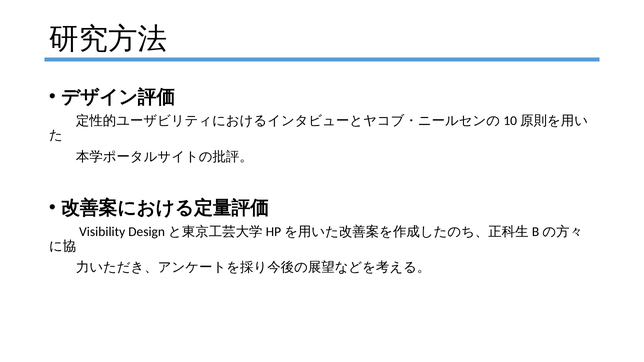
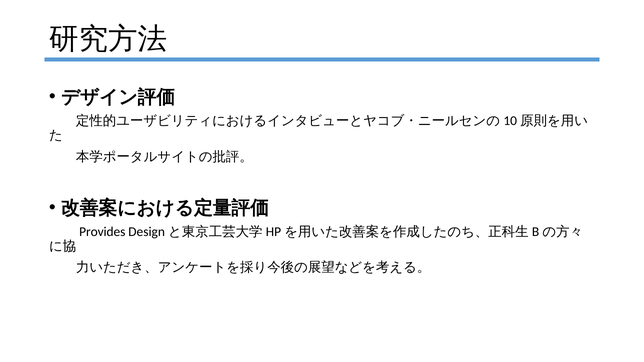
Visibility: Visibility -> Provides (102, 232)
